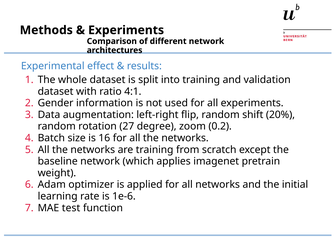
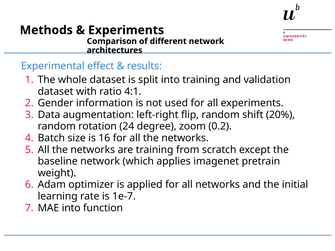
27: 27 -> 24 (127, 126)
1e-6: 1e-6 -> 1e-7 (124, 196)
MAE test: test -> into (71, 208)
